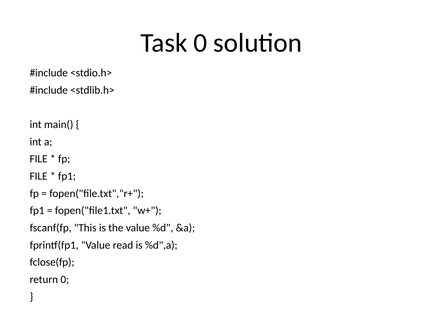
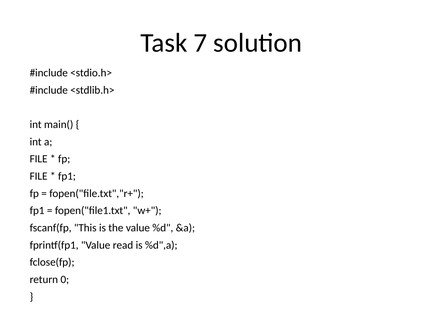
Task 0: 0 -> 7 (200, 43)
